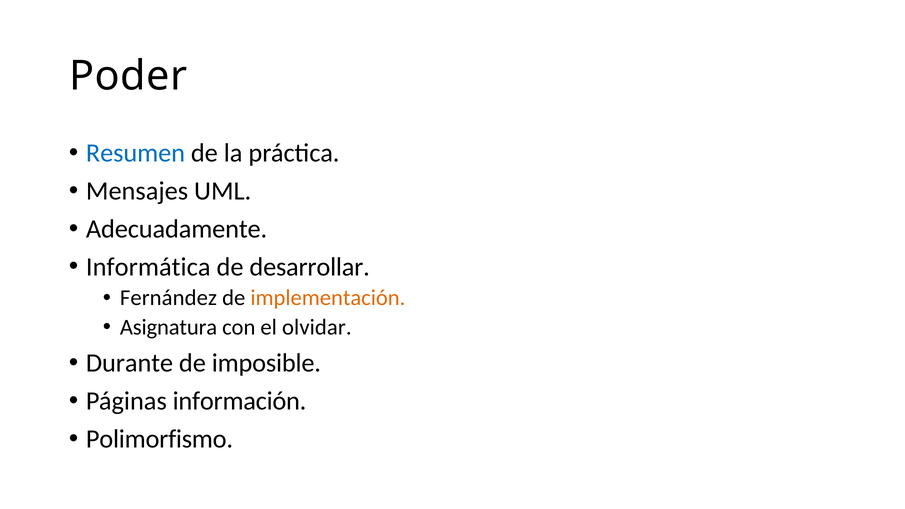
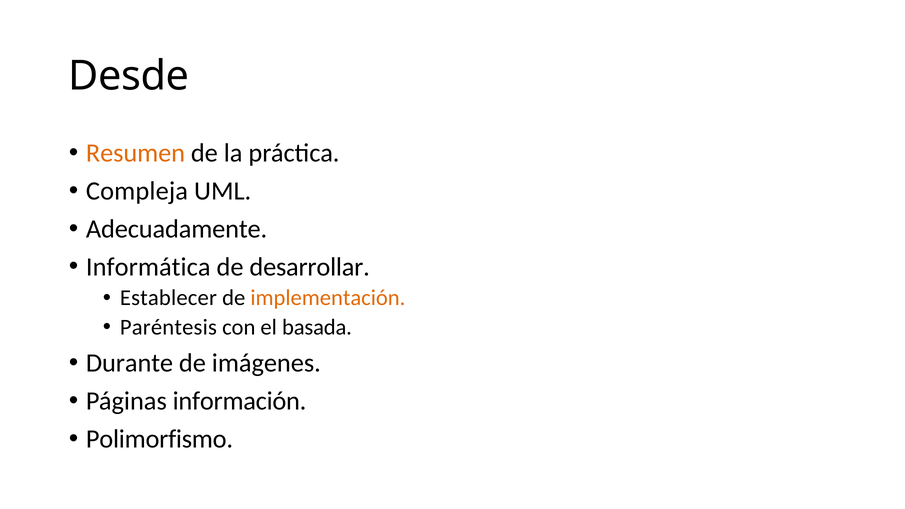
Poder: Poder -> Desde (129, 76)
Resumen colour: blue -> orange (136, 153)
Mensajes: Mensajes -> Compleja (137, 191)
Fernández: Fernández -> Establecer (168, 298)
Asignatura: Asignatura -> Paréntesis (168, 327)
olvidar: olvidar -> basada (317, 327)
imposible: imposible -> imágenes (266, 363)
